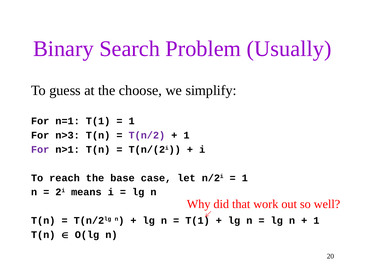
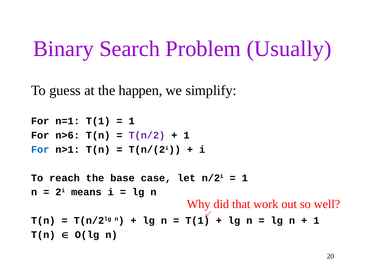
choose: choose -> happen (140, 90)
n>3: n>3 -> n>6 (68, 135)
For colour: purple -> blue (40, 149)
